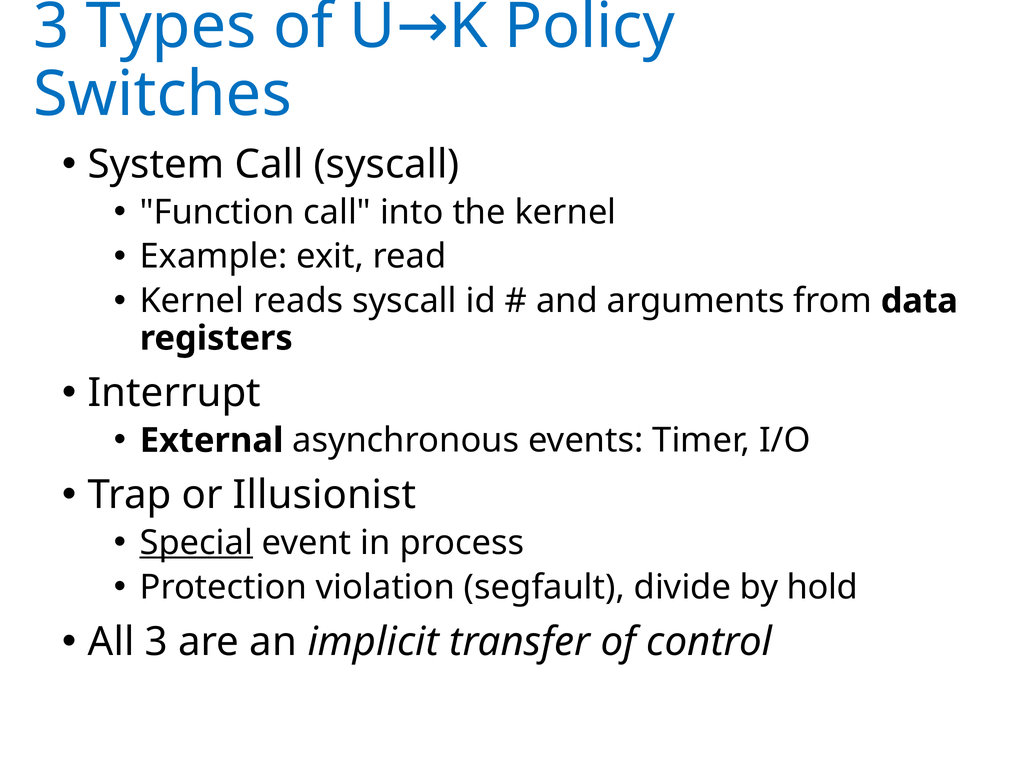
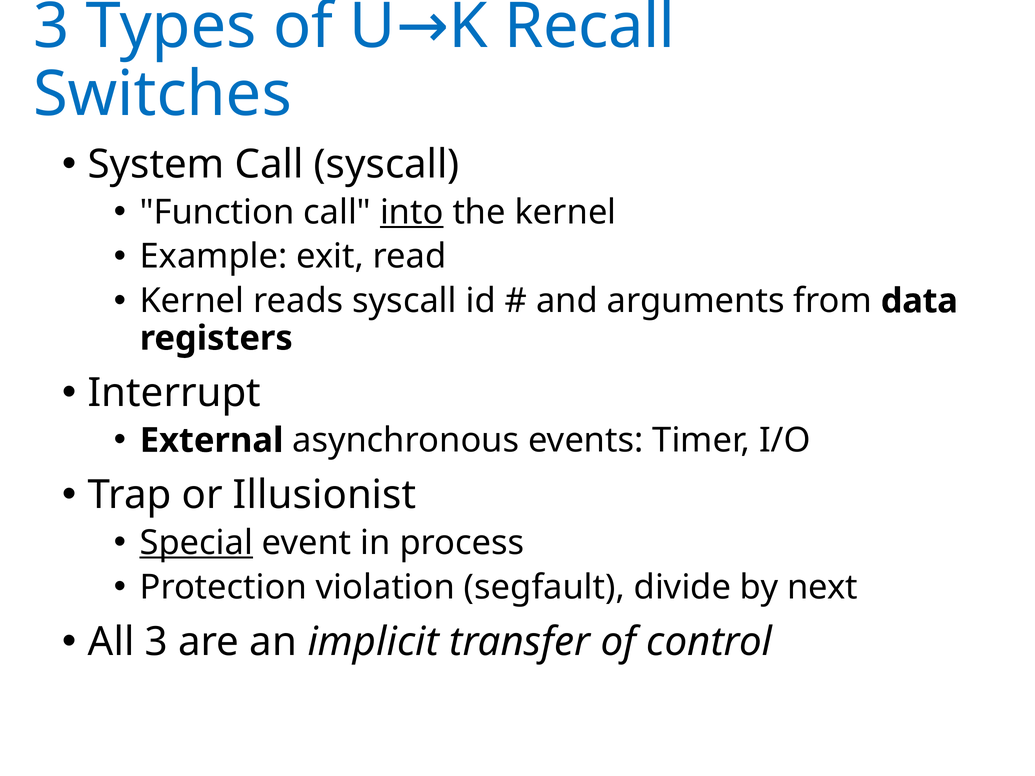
Policy: Policy -> Recall (590, 26)
into underline: none -> present (412, 212)
hold: hold -> next (822, 587)
